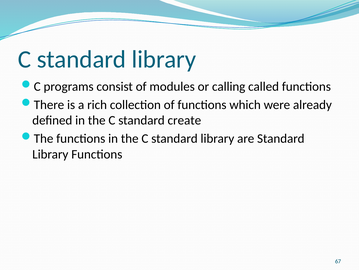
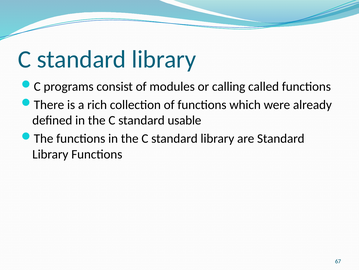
create: create -> usable (184, 120)
